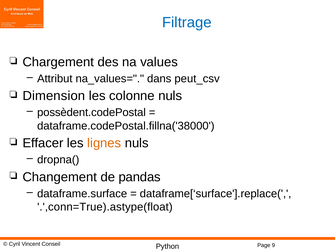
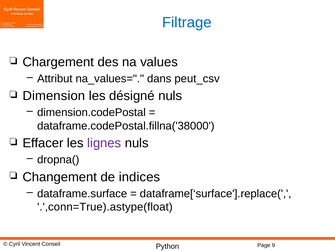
colonne: colonne -> désigné (132, 96)
possèdent.codePostal: possèdent.codePostal -> dimension.codePostal (91, 113)
lignes colour: orange -> purple (104, 143)
pandas: pandas -> indices (139, 177)
